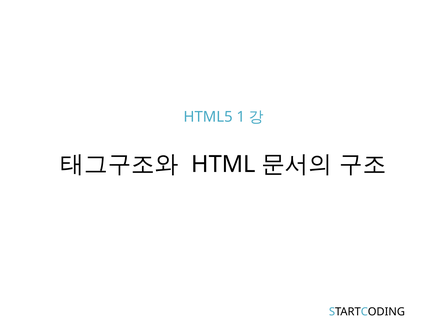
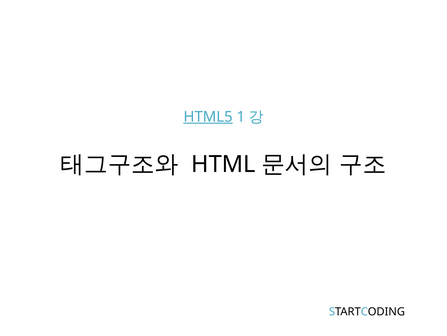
HTML5 underline: none -> present (208, 117)
